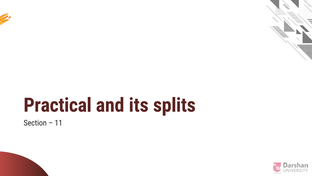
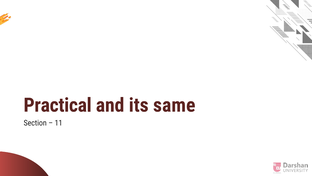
splits: splits -> same (174, 105)
